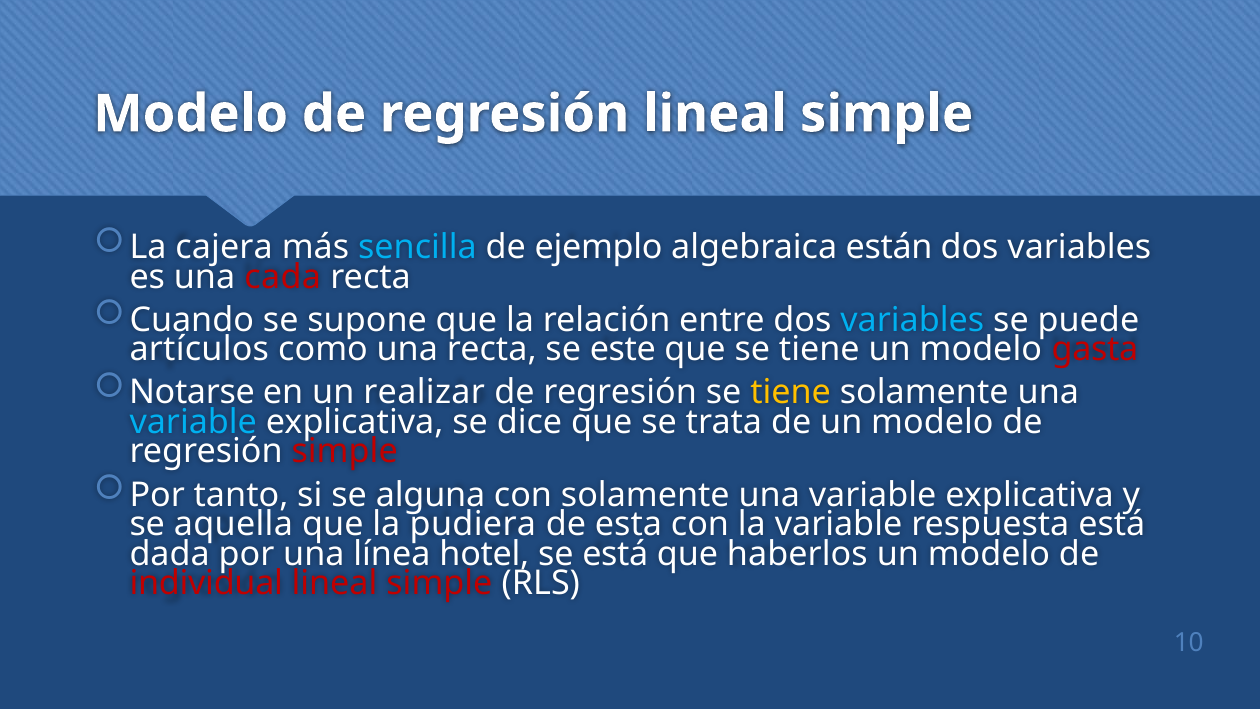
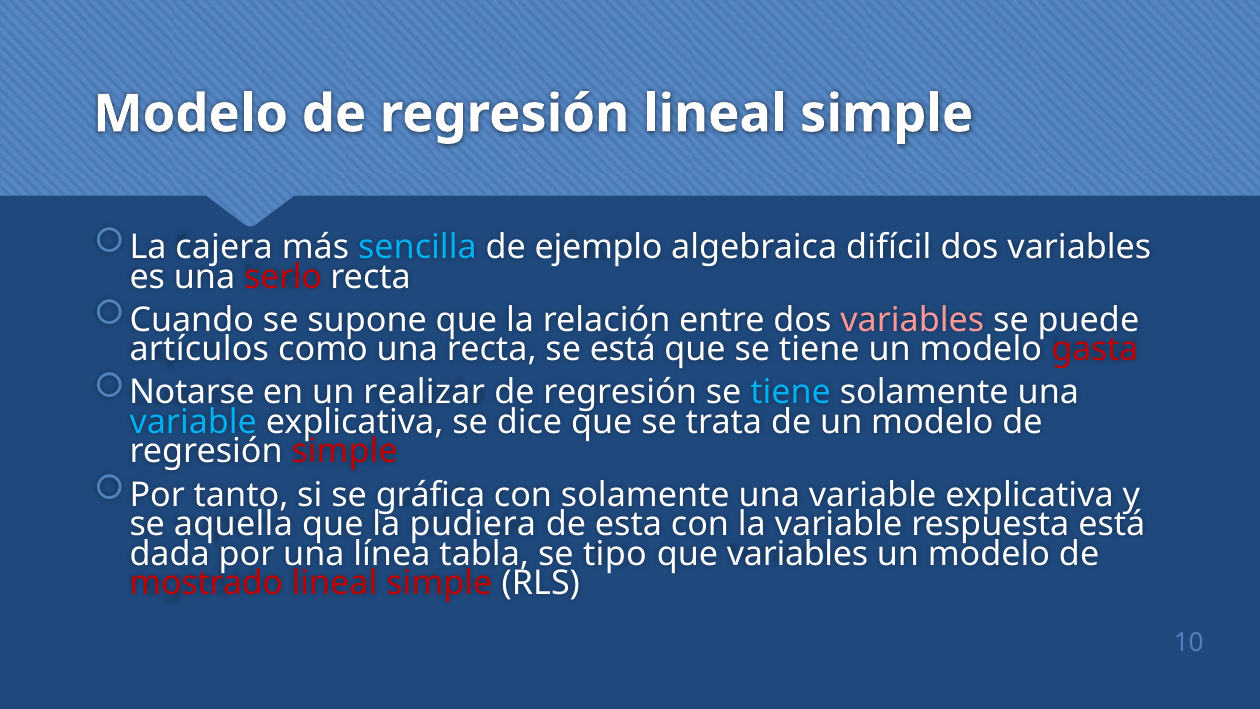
están: están -> difícil (889, 247)
cada: cada -> serlo (283, 277)
variables colour: light blue -> pink (912, 320)
se este: este -> está (623, 349)
tiene colour: yellow -> light blue (791, 393)
alguna: alguna -> gráfica (431, 495)
hotel: hotel -> tabla (484, 554)
se está: está -> tipo (615, 554)
que haberlos: haberlos -> variables (798, 554)
individual: individual -> mostrado (206, 583)
